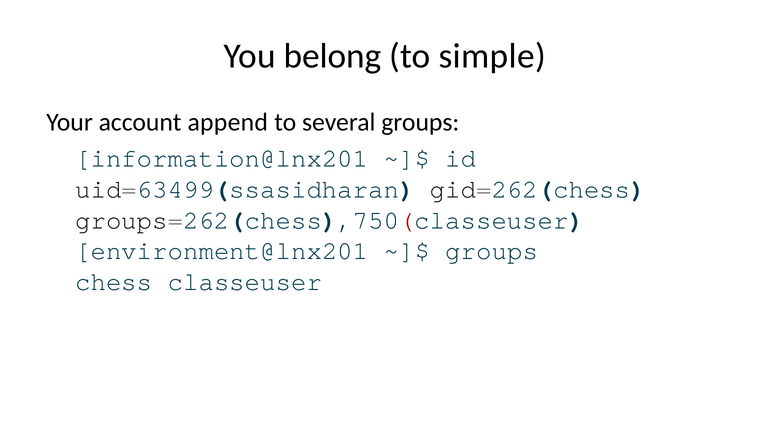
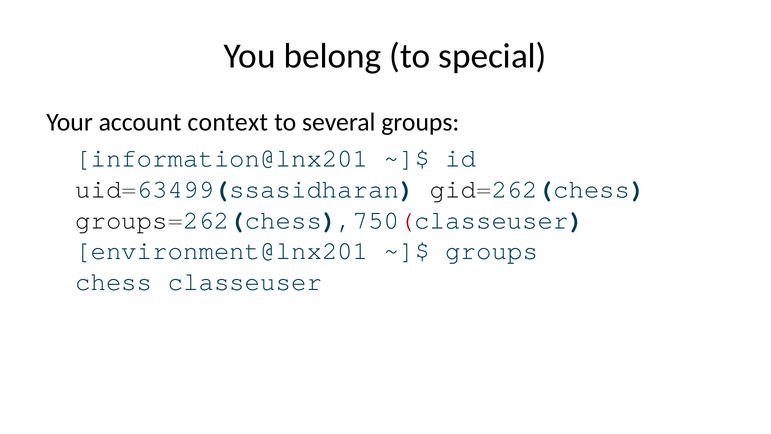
simple: simple -> special (492, 56)
append: append -> context (228, 122)
